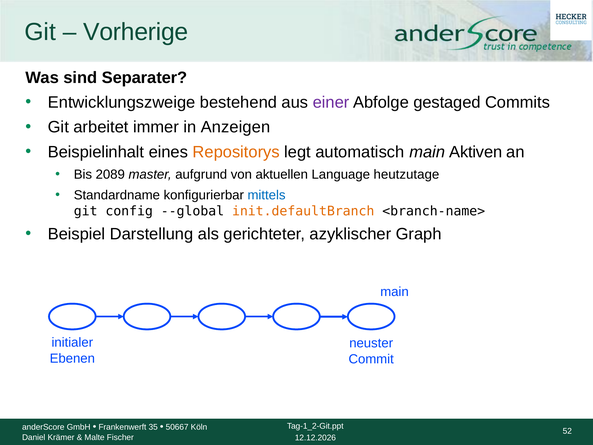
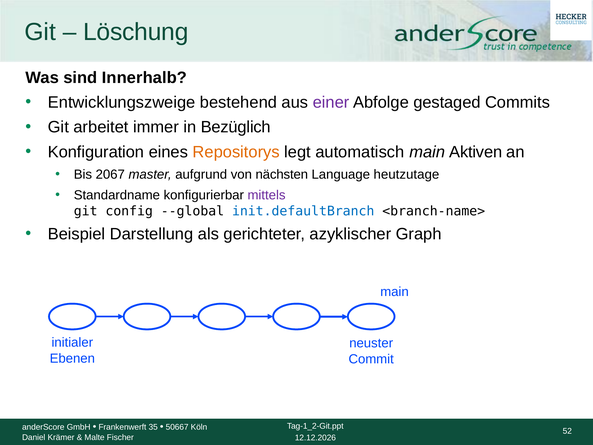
Vorherige: Vorherige -> Löschung (136, 32)
Separater: Separater -> Innerhalb (144, 78)
Anzeigen: Anzeigen -> Bezüglich (236, 127)
Beispielinhalt: Beispielinhalt -> Konfiguration (96, 152)
2089: 2089 -> 2067 (110, 174)
aktuellen: aktuellen -> nächsten (282, 174)
mittels colour: blue -> purple (267, 195)
init.defaultBranch colour: orange -> blue (303, 211)
